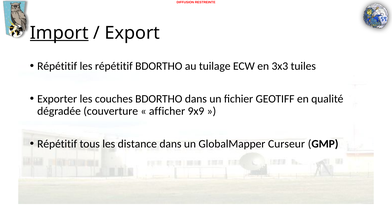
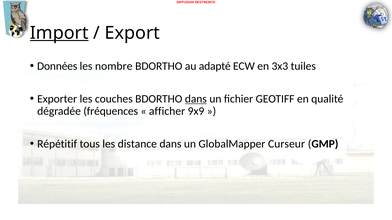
Répétitif: Répétitif -> Données (57, 66)
les répétitif: répétitif -> nombre (114, 66)
tuilage: tuilage -> adapté (215, 66)
dans underline: none -> present (196, 99)
couverture: couverture -> fréquences (111, 111)
